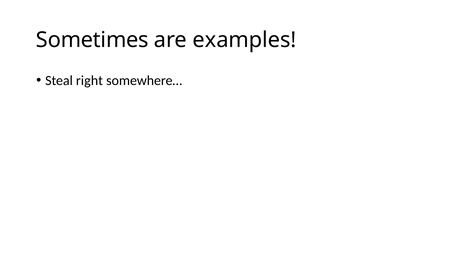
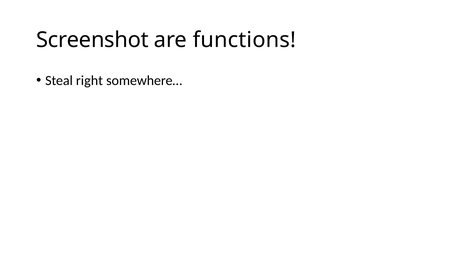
Sometimes: Sometimes -> Screenshot (92, 40)
examples: examples -> functions (244, 40)
